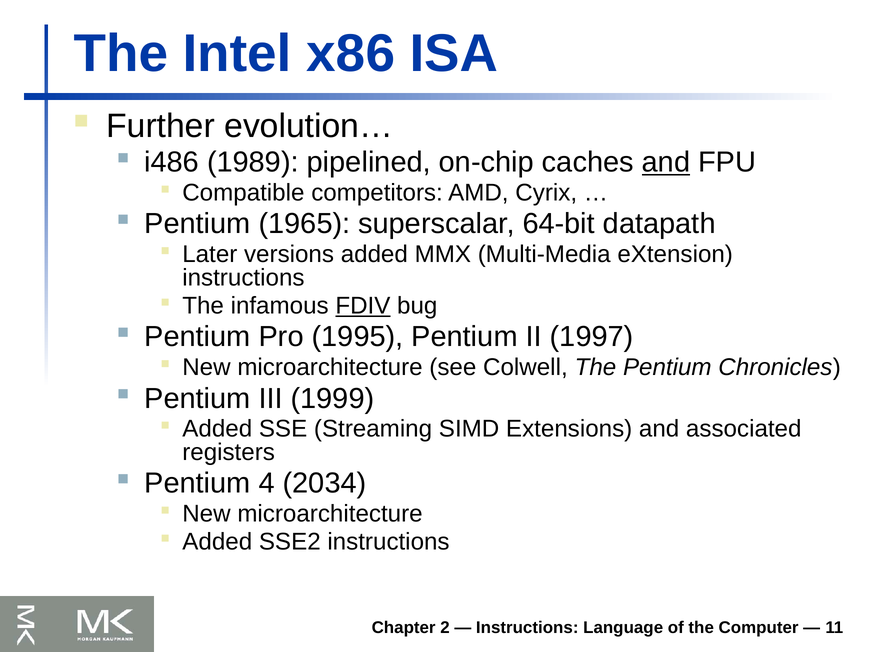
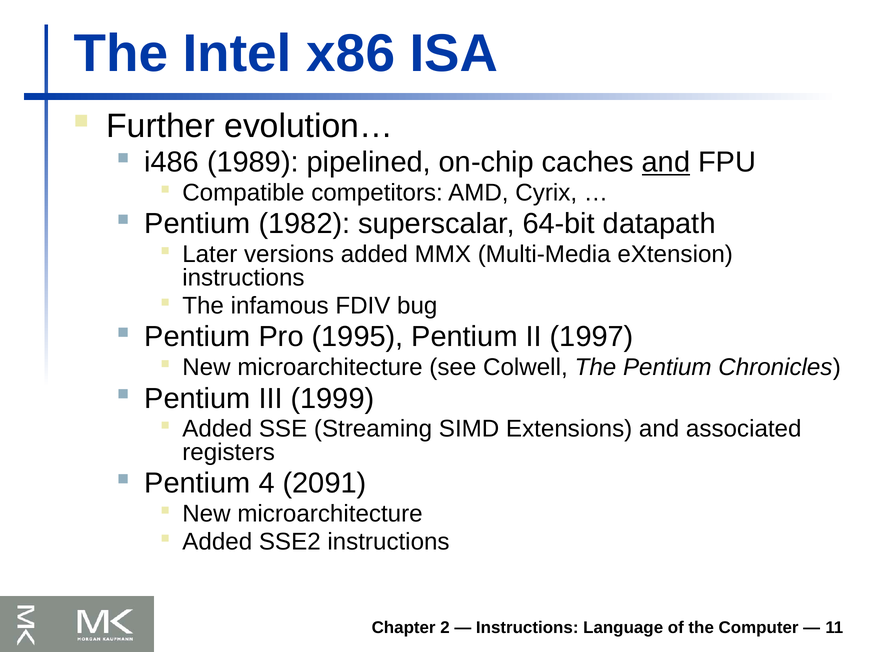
1965: 1965 -> 1982 (304, 224)
FDIV underline: present -> none (363, 306)
2034: 2034 -> 2091 (325, 483)
